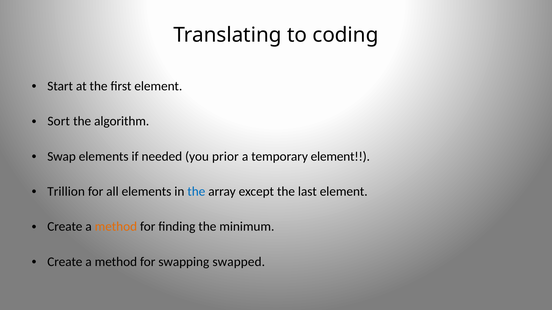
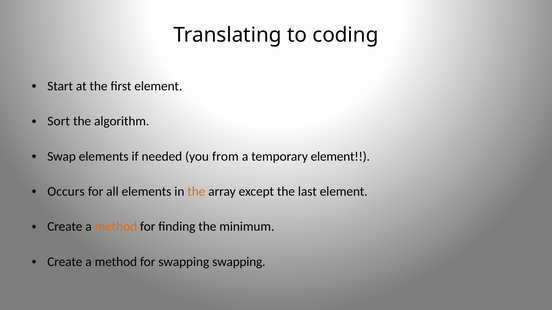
prior: prior -> from (225, 157)
Trillion: Trillion -> Occurs (66, 192)
the colour: blue -> orange (196, 192)
swapping swapped: swapped -> swapping (239, 262)
